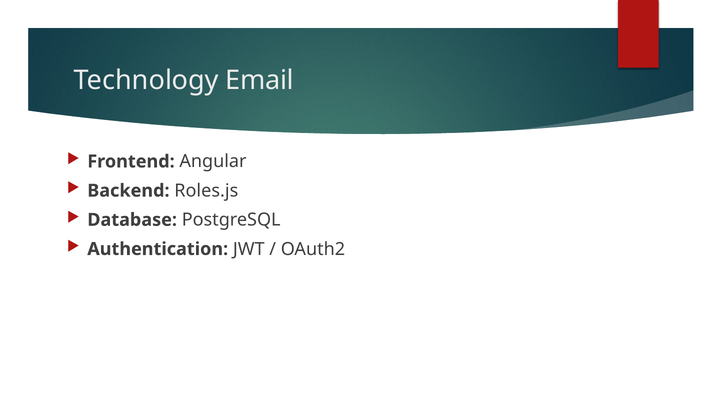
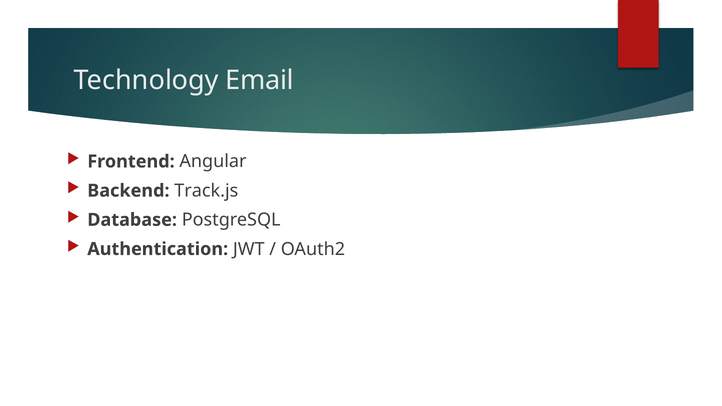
Roles.js: Roles.js -> Track.js (206, 191)
